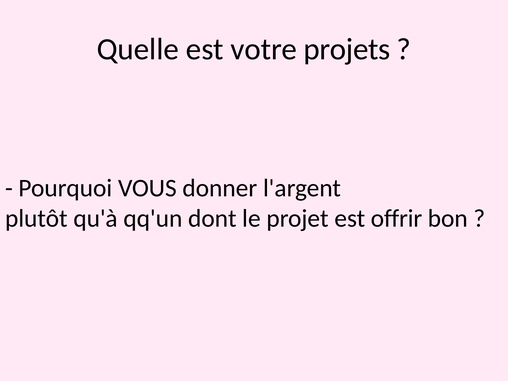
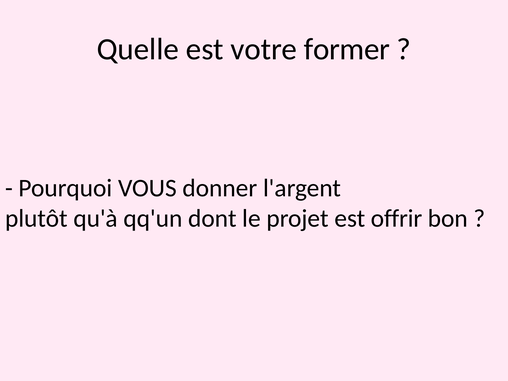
projets: projets -> former (347, 49)
